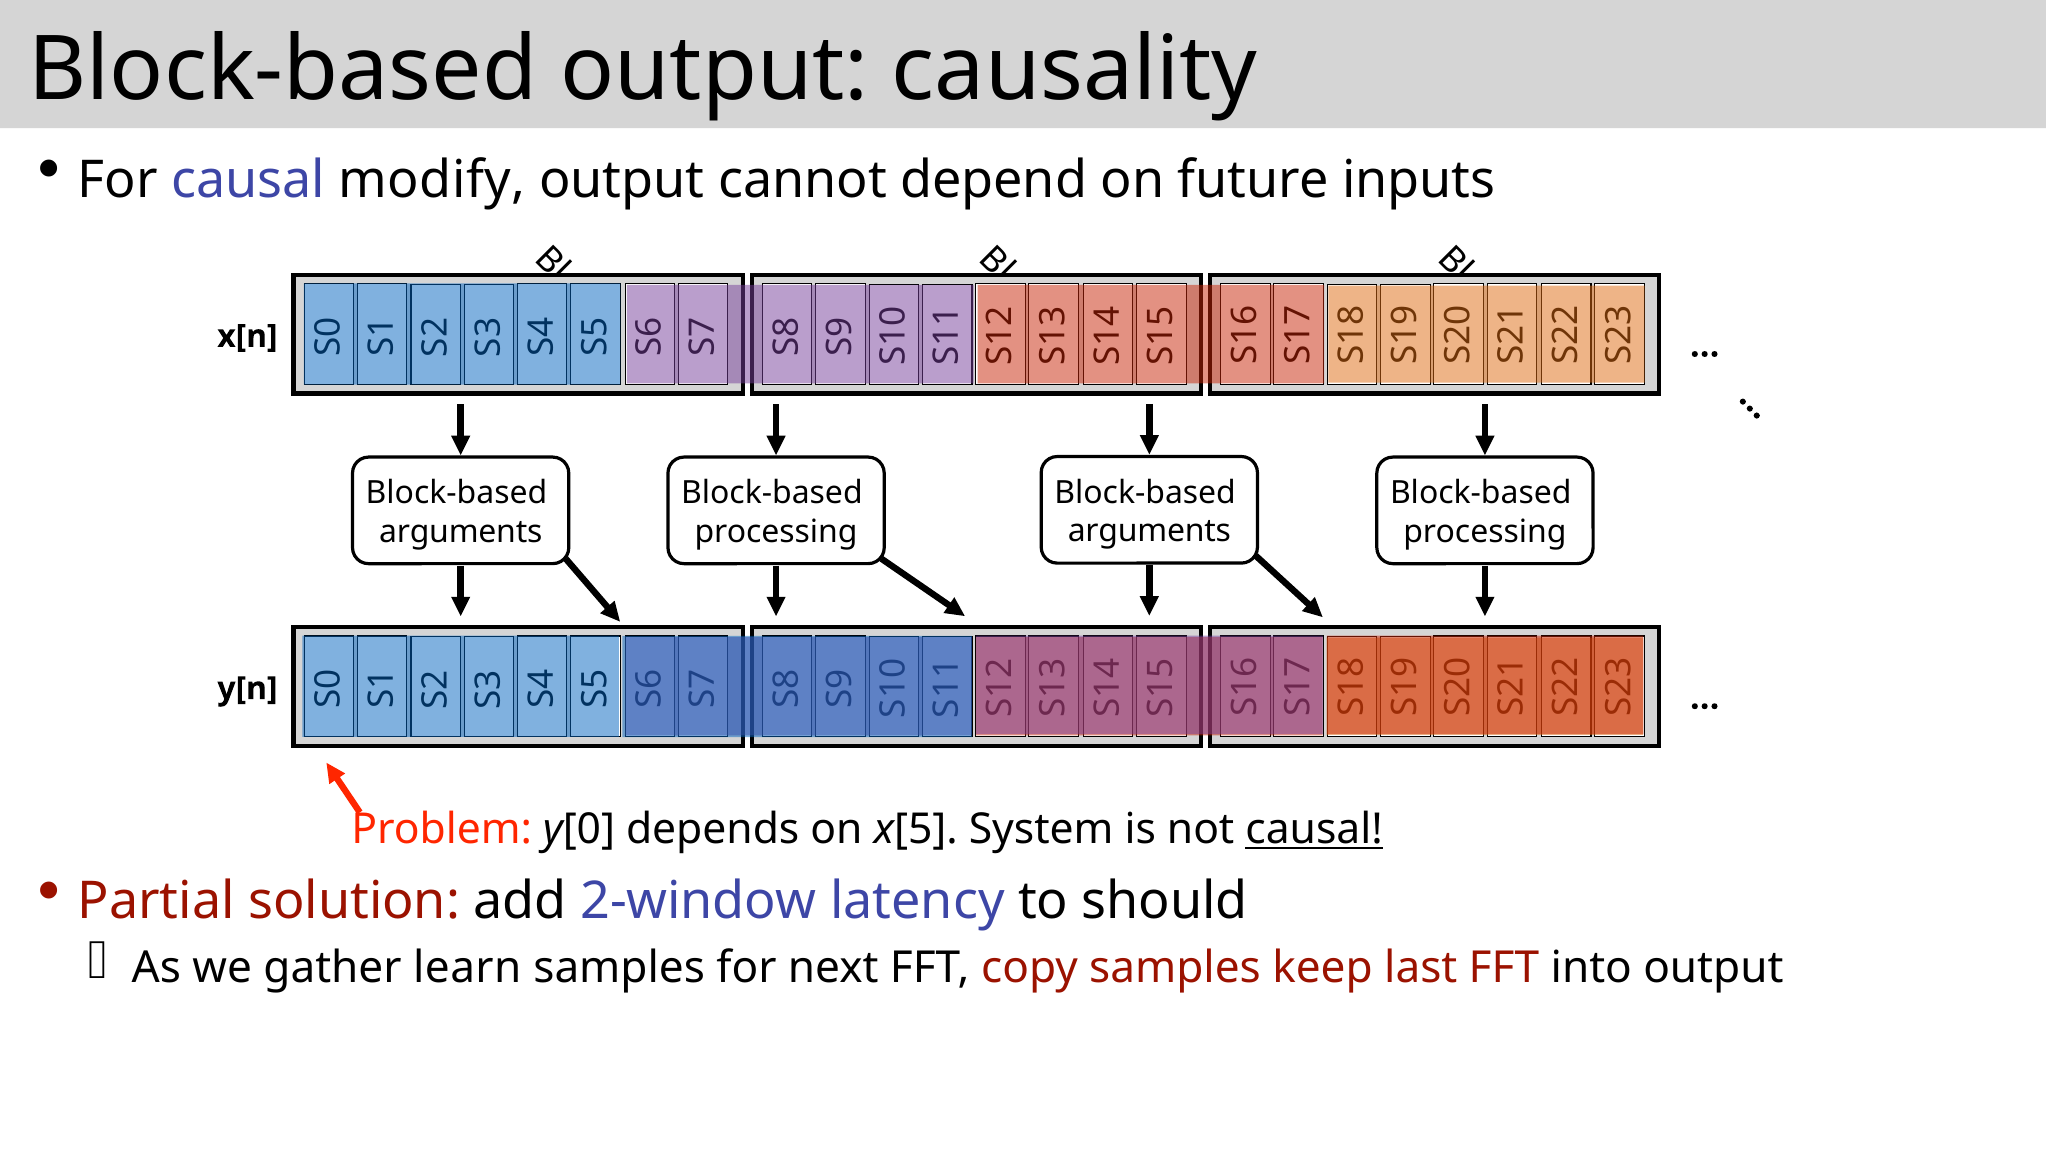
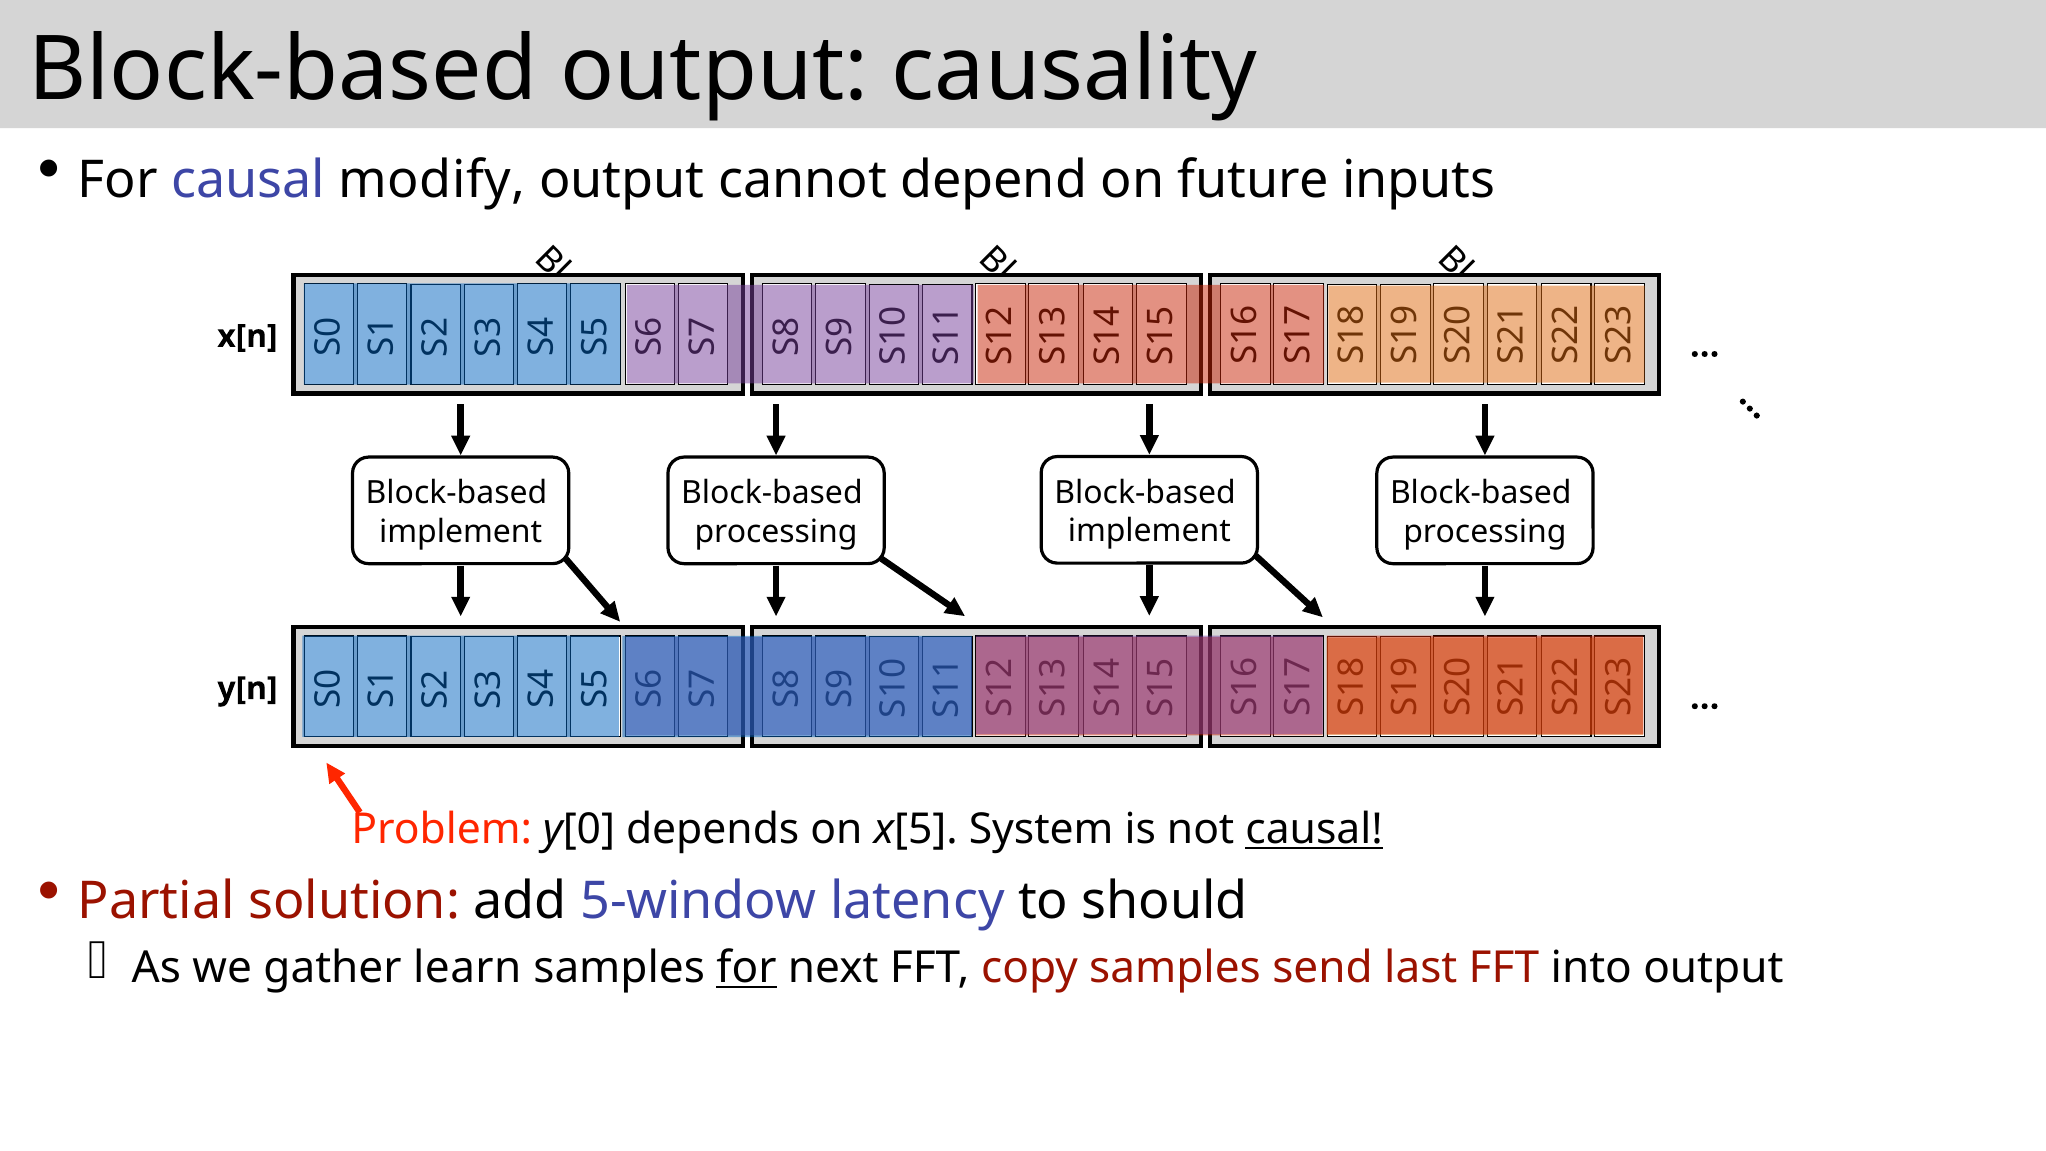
arguments: arguments -> implement (1149, 531)
arguments: arguments -> implement (461, 532)
2-window: 2-window -> 5-window (699, 901)
for underline: none -> present (747, 968)
keep: keep -> send (1323, 968)
